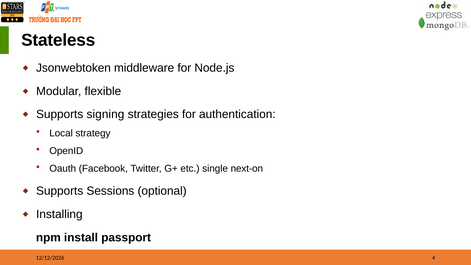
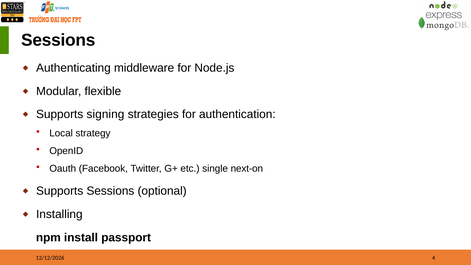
Stateless: Stateless -> Sessions (58, 40)
Jsonwebtoken: Jsonwebtoken -> Authenticating (73, 68)
